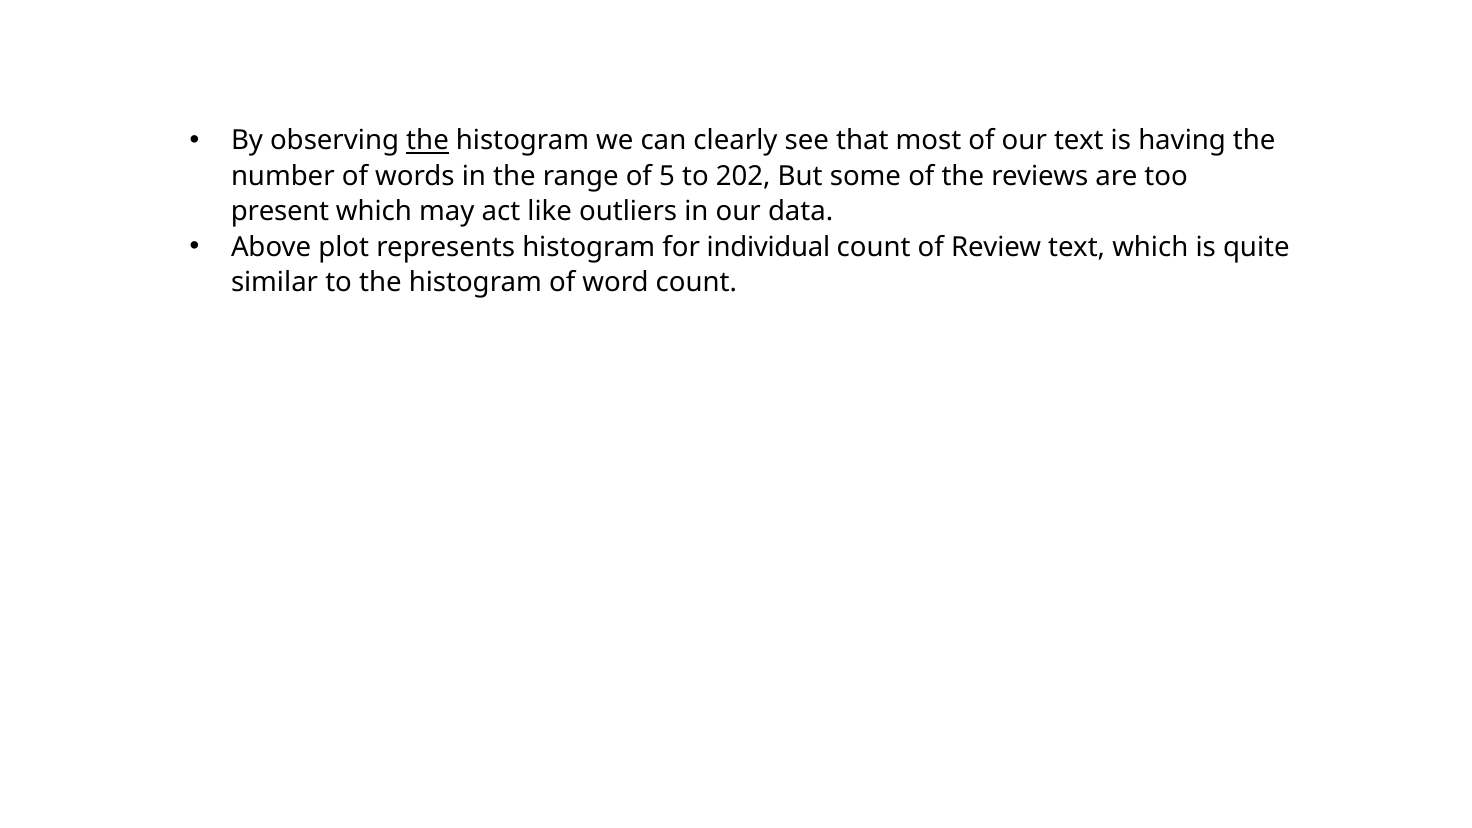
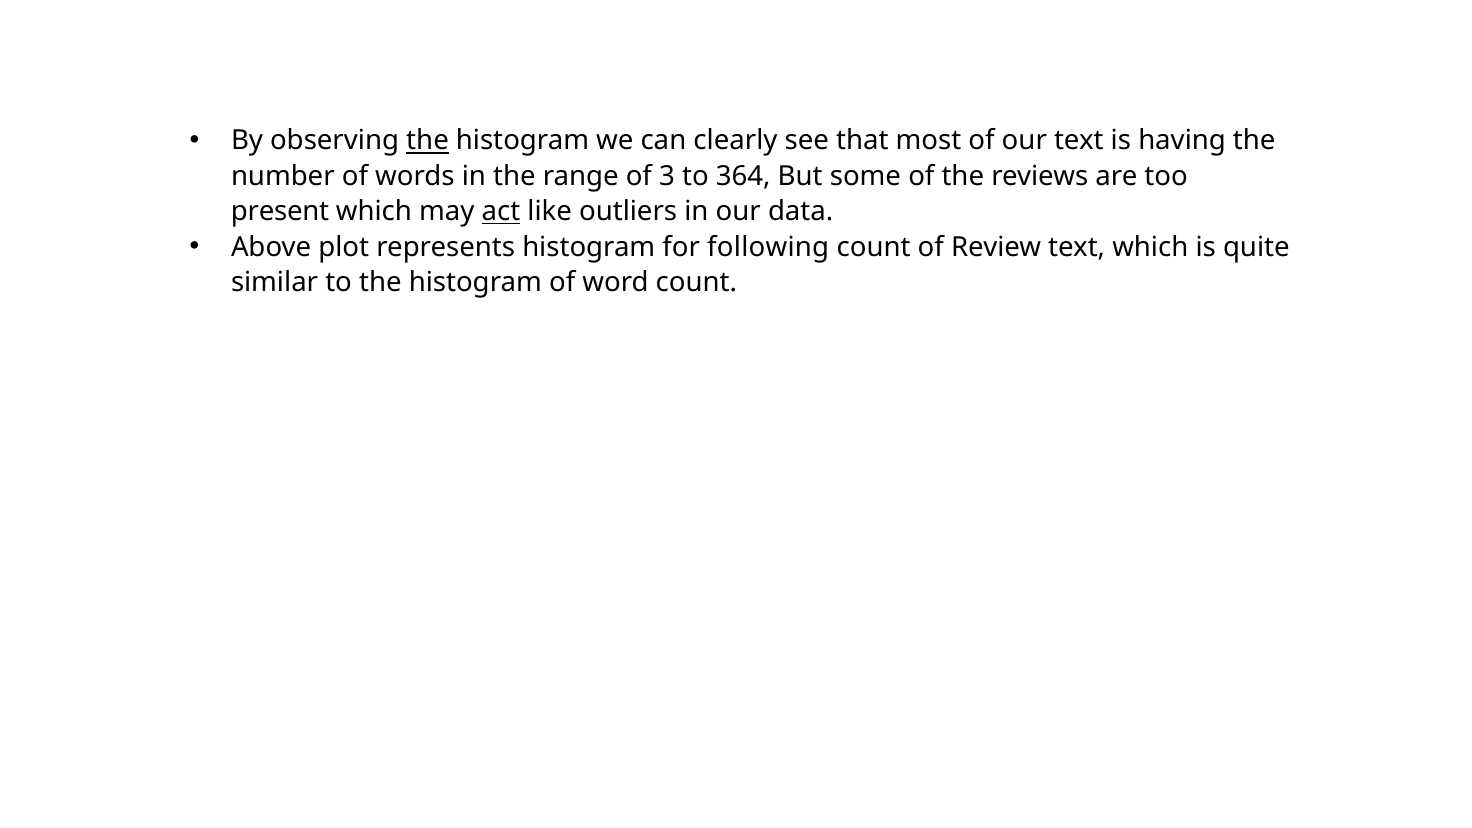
5: 5 -> 3 (667, 176)
202: 202 -> 364 (743, 176)
act underline: none -> present (501, 212)
individual: individual -> following (768, 247)
